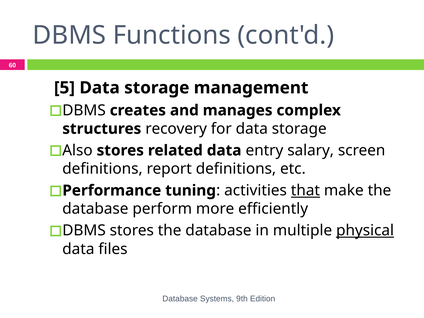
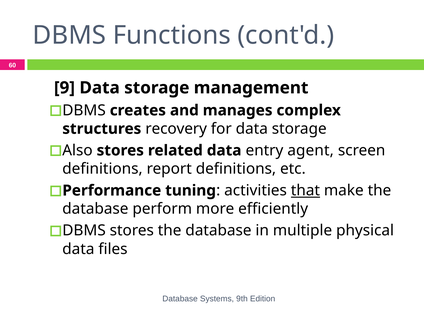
5: 5 -> 9 (64, 88)
salary: salary -> agent (311, 150)
physical underline: present -> none (365, 231)
